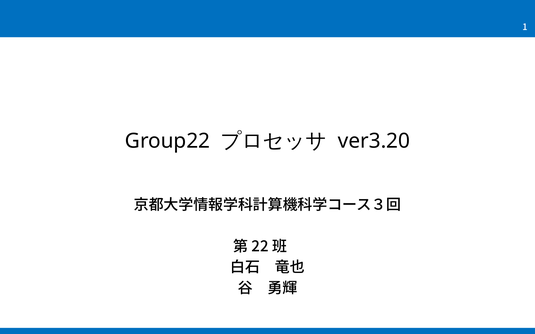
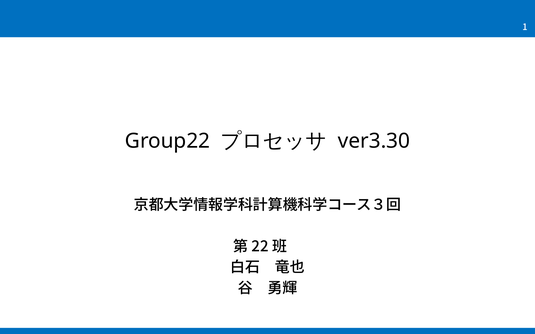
ver3.20: ver3.20 -> ver3.30 (374, 141)
